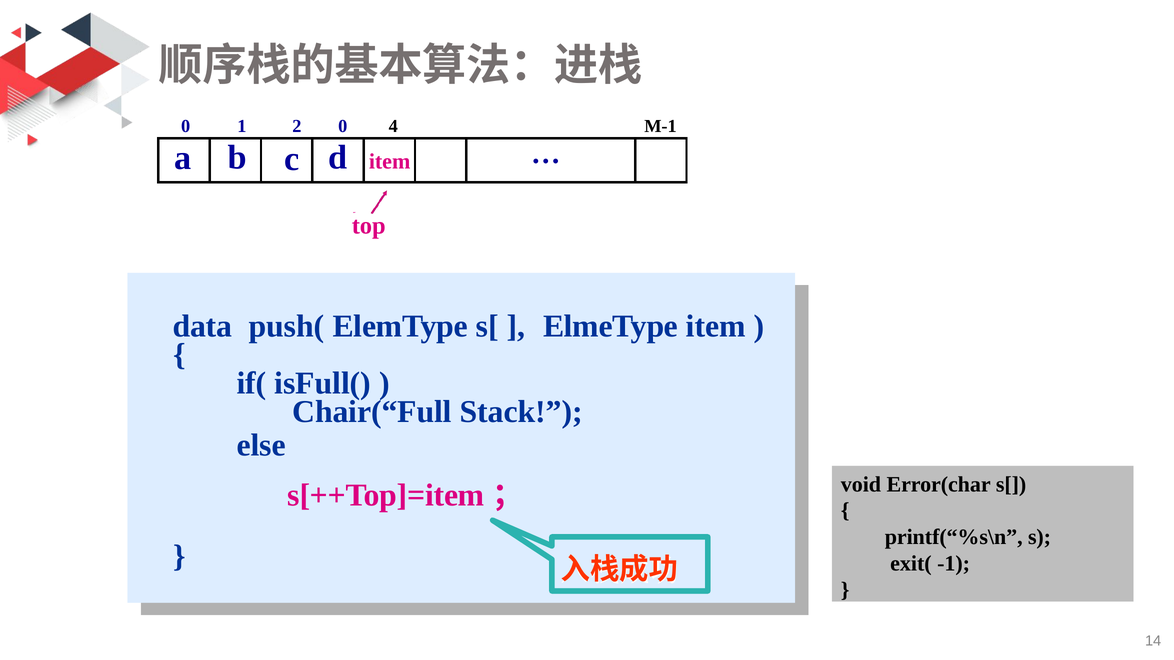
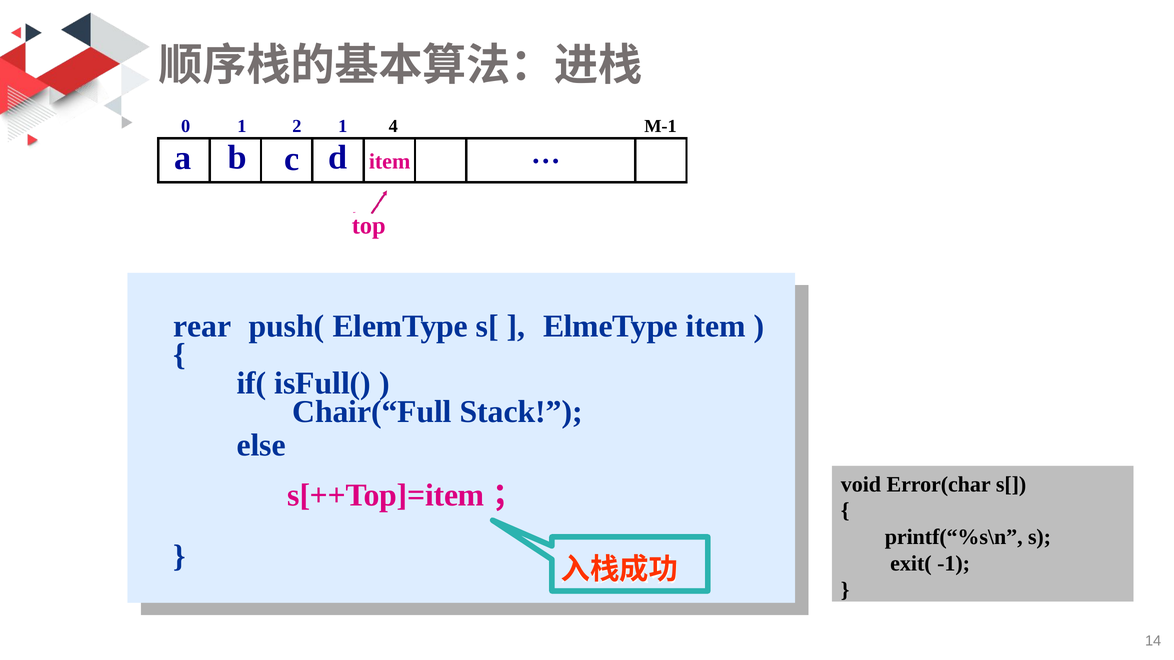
2 0: 0 -> 1 (343, 126)
data: data -> rear (202, 326)
